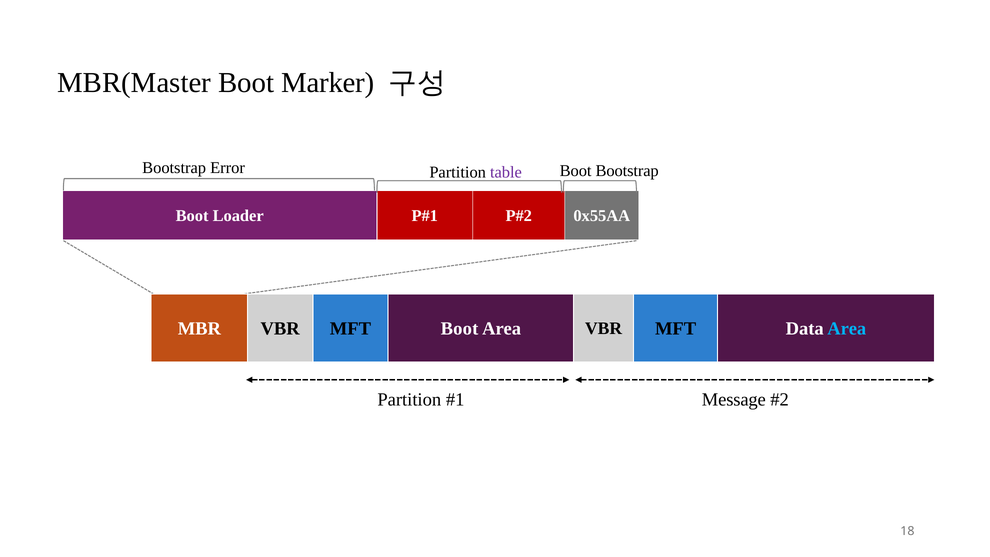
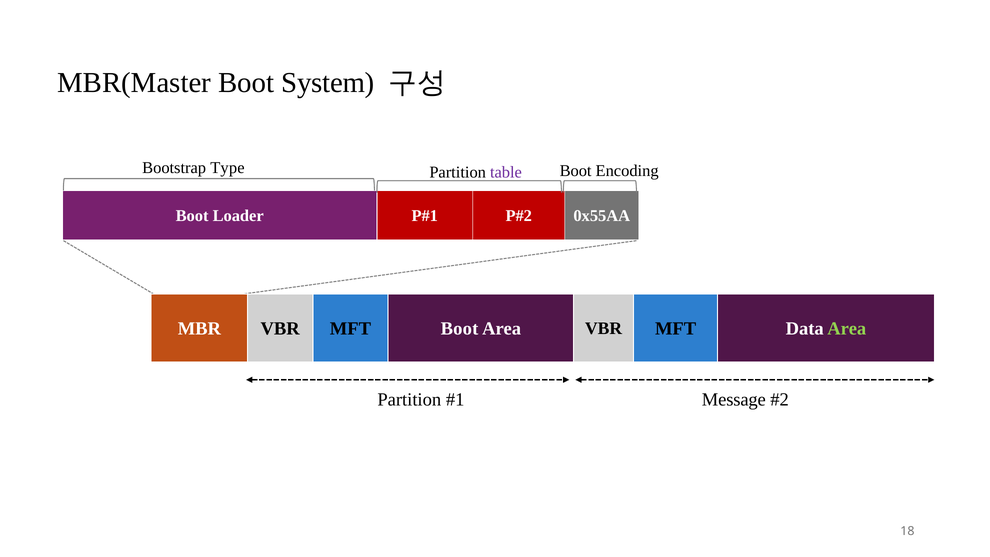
Marker: Marker -> System (328, 83)
Error: Error -> Type (227, 168)
Boot Bootstrap: Bootstrap -> Encoding (627, 171)
Area colour: light blue -> light green (847, 329)
